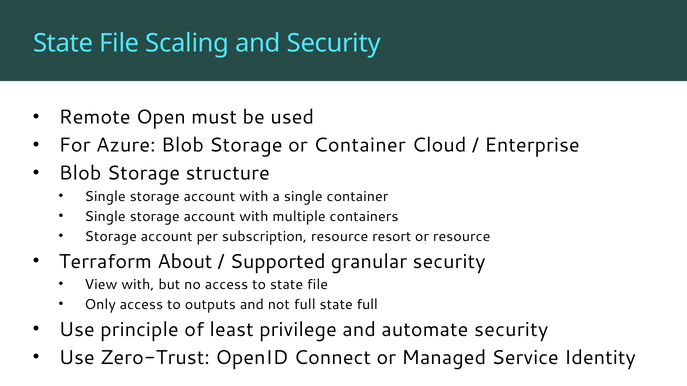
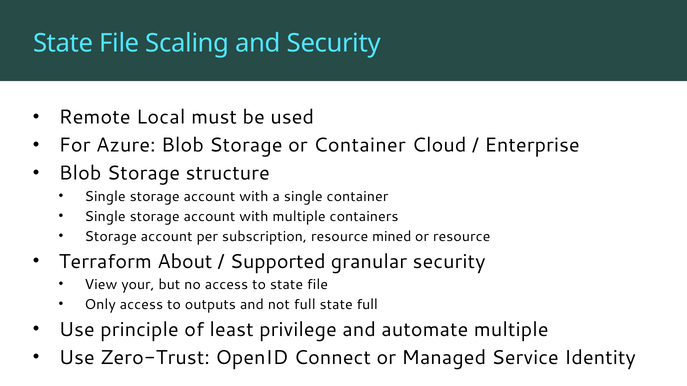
Open: Open -> Local (161, 117)
resort: resort -> mined (392, 237)
View with: with -> your (138, 285)
automate security: security -> multiple (511, 330)
